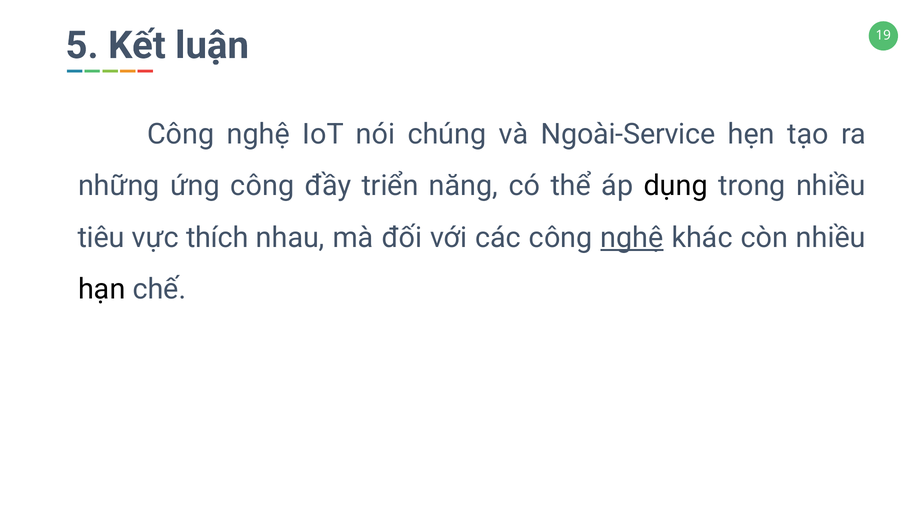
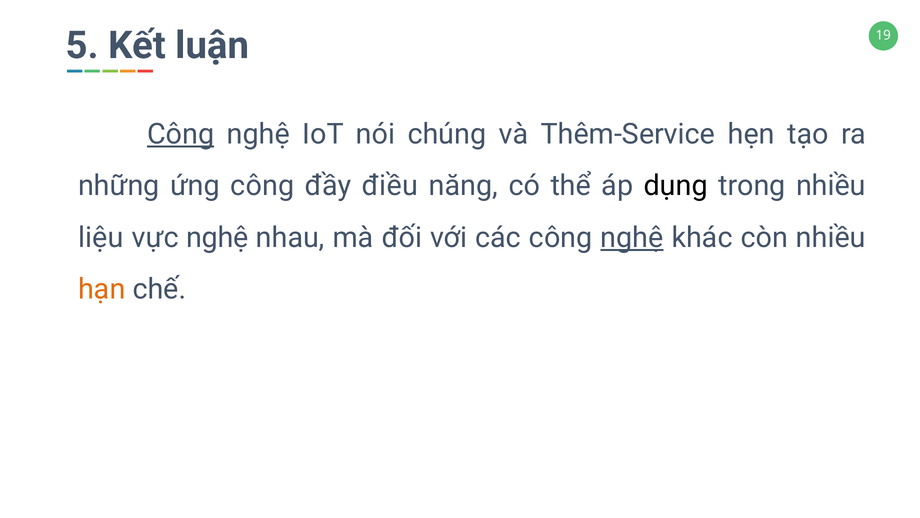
Công underline: none -> present (181, 134)
Ngoài-Service: Ngoài-Service -> Thêm-Service (628, 134)
triển: triển -> điều (390, 186)
tiêu: tiêu -> liệu (101, 238)
vực thích: thích -> nghệ (217, 238)
hạn colour: black -> orange (102, 289)
